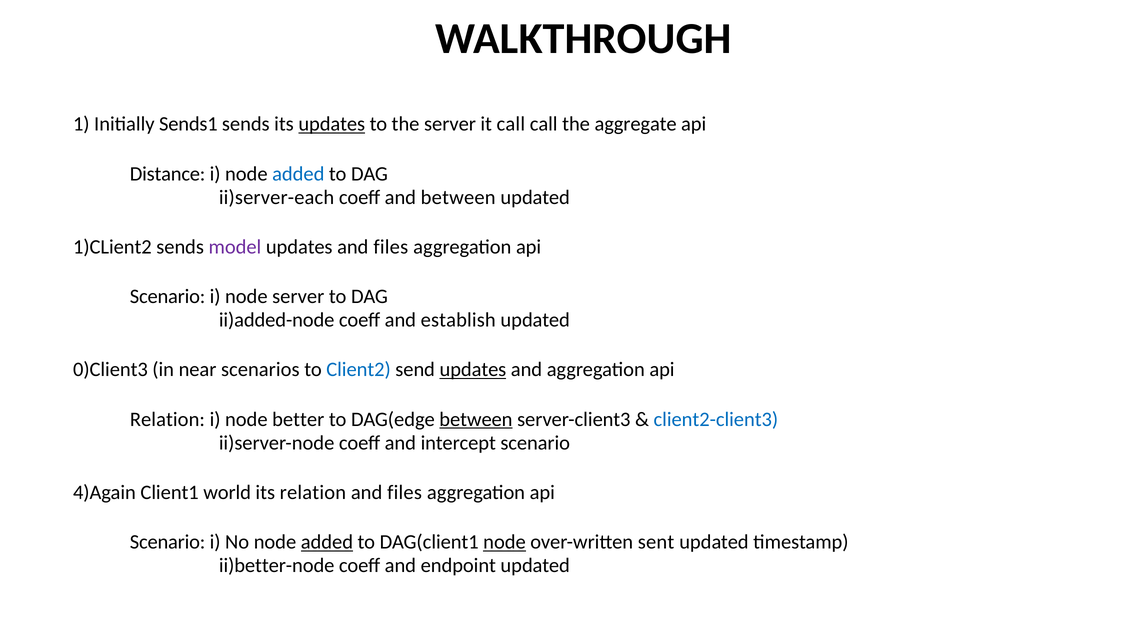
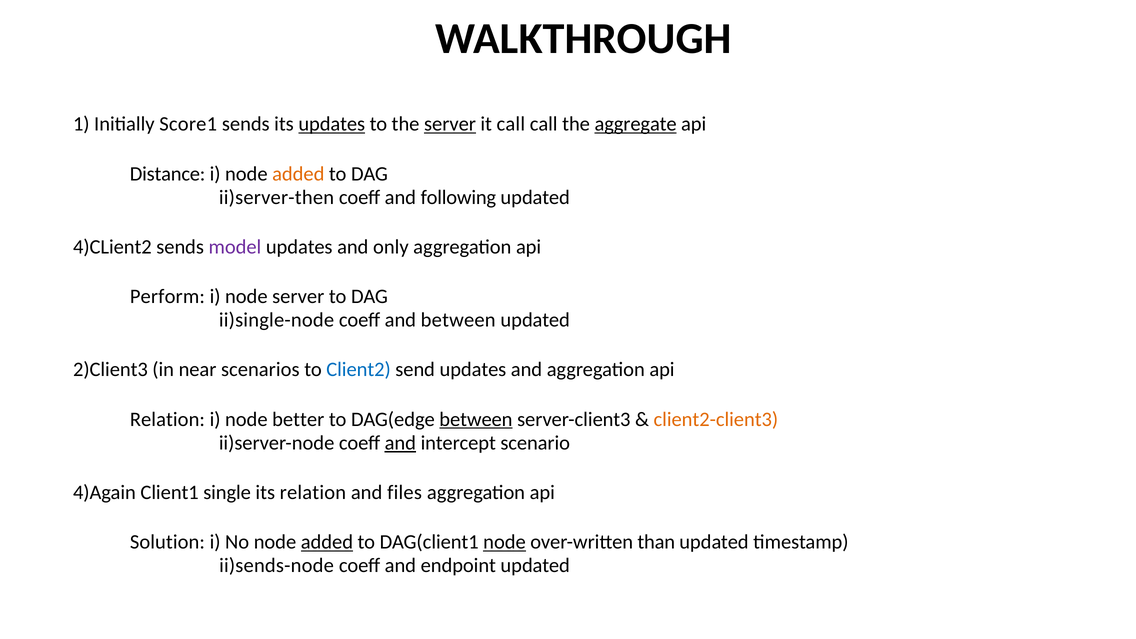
Sends1: Sends1 -> Score1 (188, 124)
server underline: none -> present (450, 124)
aggregate underline: none -> present (636, 124)
added colour: blue -> orange (298, 174)
ii)server-each: ii)server-each -> ii)server-then (277, 197)
and between: between -> following (458, 197)
1)CLient2: 1)CLient2 -> 4)CLient2 (112, 247)
updates and files: files -> only (391, 247)
Scenario: Scenario -> Perform (167, 297)
ii)added-node: ii)added-node -> ii)single-node (277, 320)
and establish: establish -> between (458, 320)
0)Client3: 0)Client3 -> 2)Client3 (110, 370)
updates underline: present -> none (473, 370)
client2-client3 colour: blue -> orange (716, 419)
and underline: none -> present (400, 443)
world: world -> single (227, 492)
Scenario: Scenario -> Solution (167, 542)
sent: sent -> than (656, 542)
ii)better-node: ii)better-node -> ii)sends-node (277, 566)
